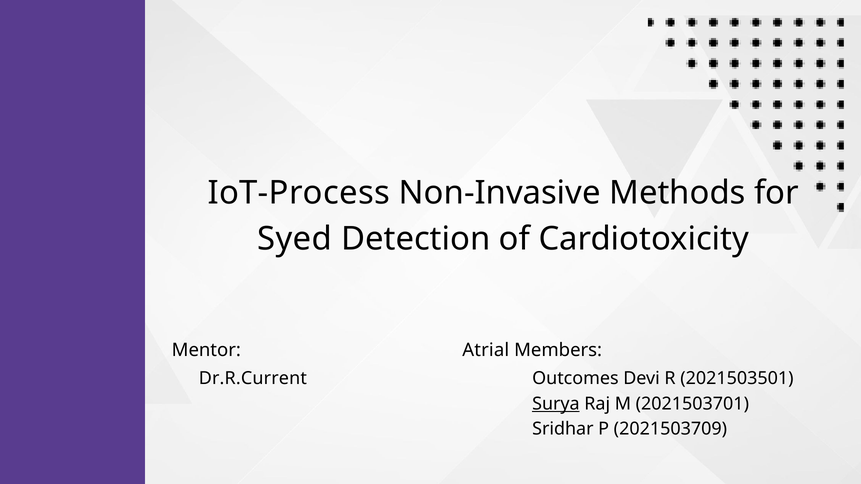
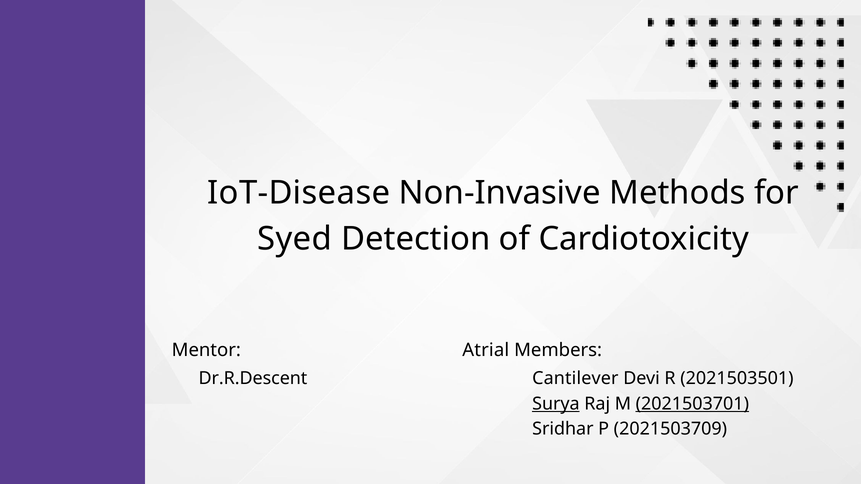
IoT-Process: IoT-Process -> IoT-Disease (299, 193)
Dr.R.Current: Dr.R.Current -> Dr.R.Descent (253, 379)
Outcomes: Outcomes -> Cantilever (575, 379)
2021503701 underline: none -> present (692, 404)
